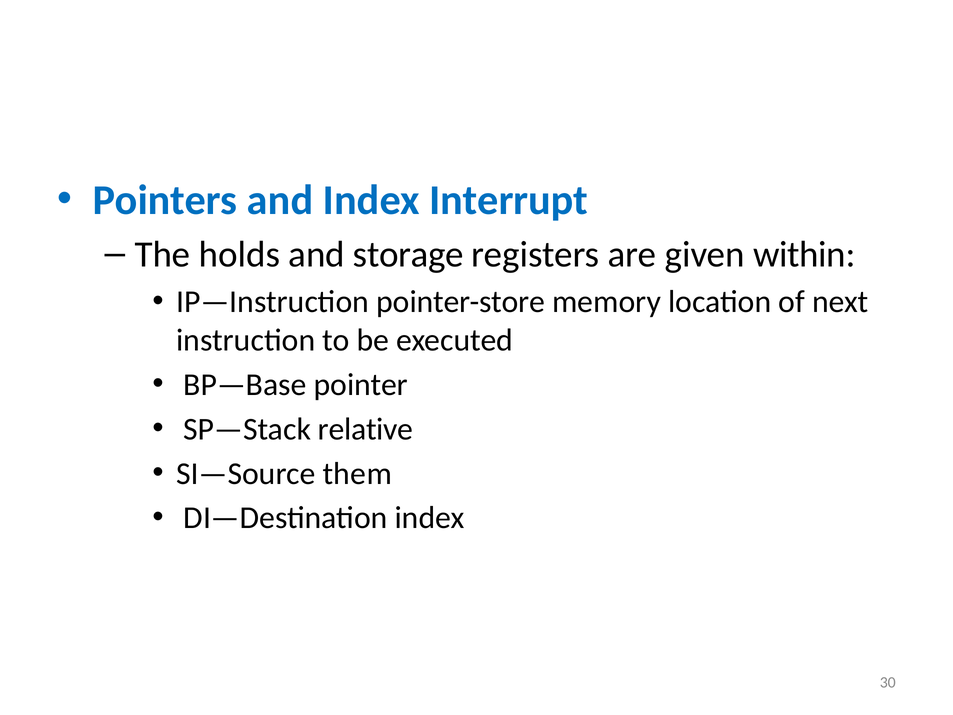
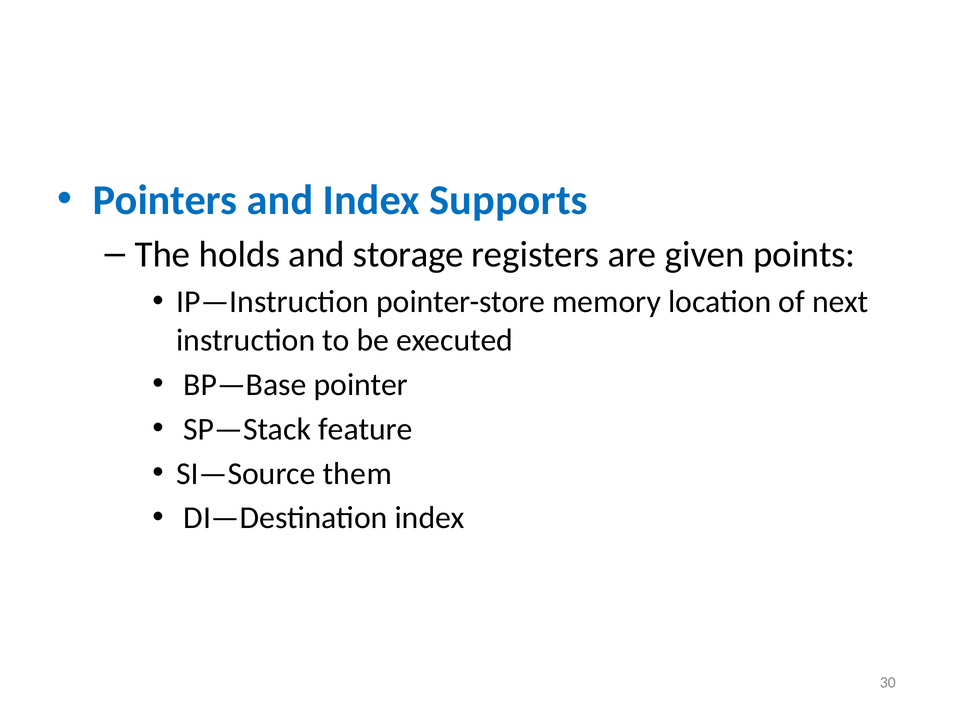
Interrupt: Interrupt -> Supports (509, 200)
within: within -> points (804, 255)
relative: relative -> feature (365, 429)
